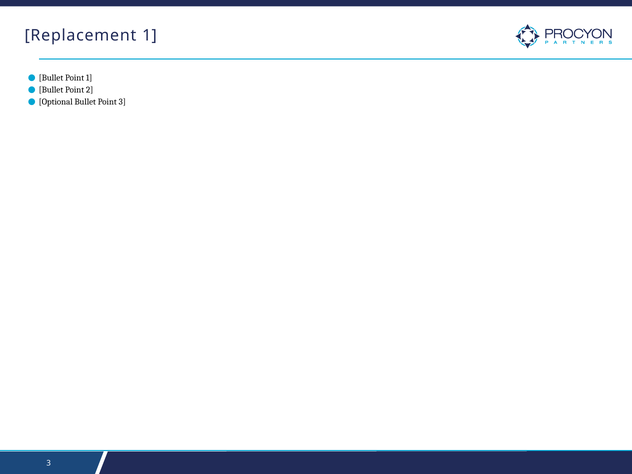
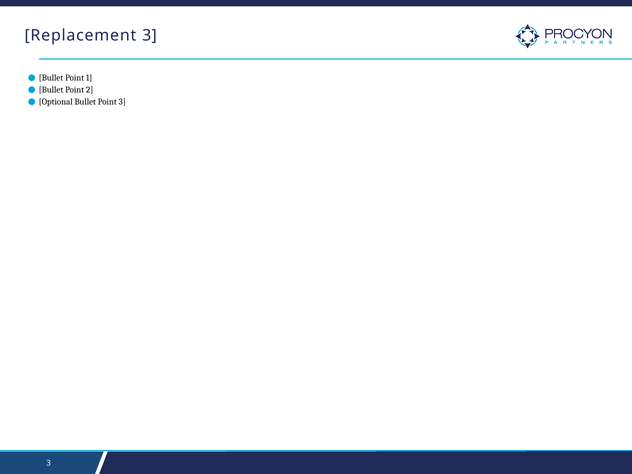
Replacement 1: 1 -> 3 (149, 36)
